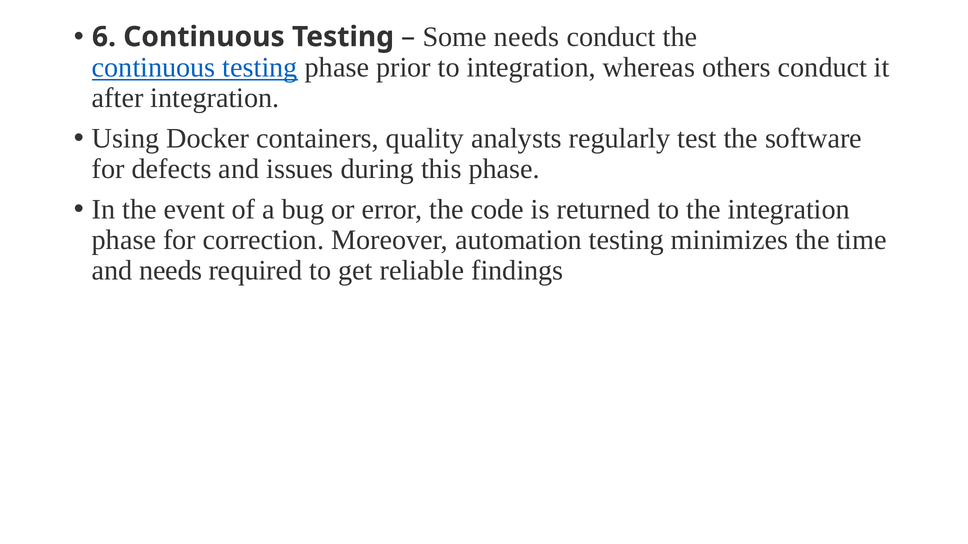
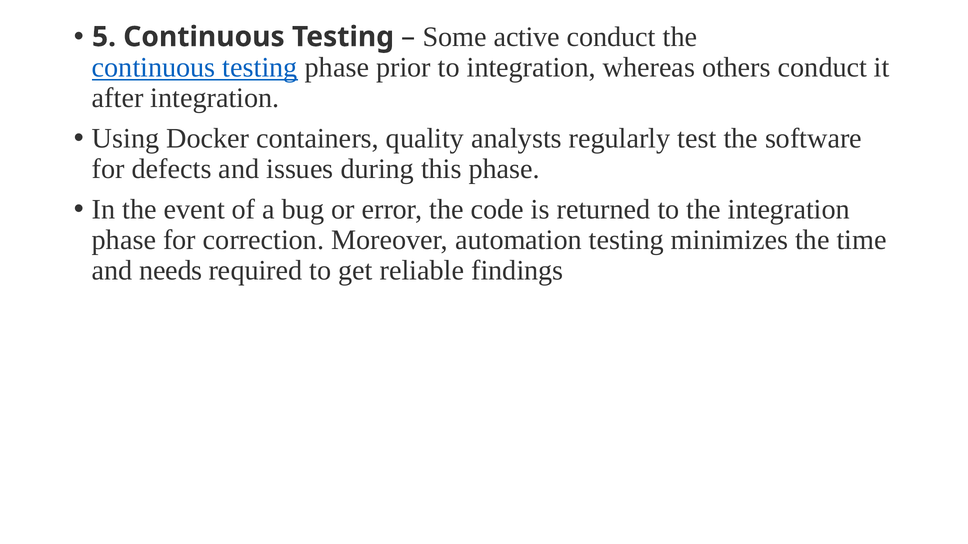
6: 6 -> 5 (104, 37)
Some needs: needs -> active (527, 37)
